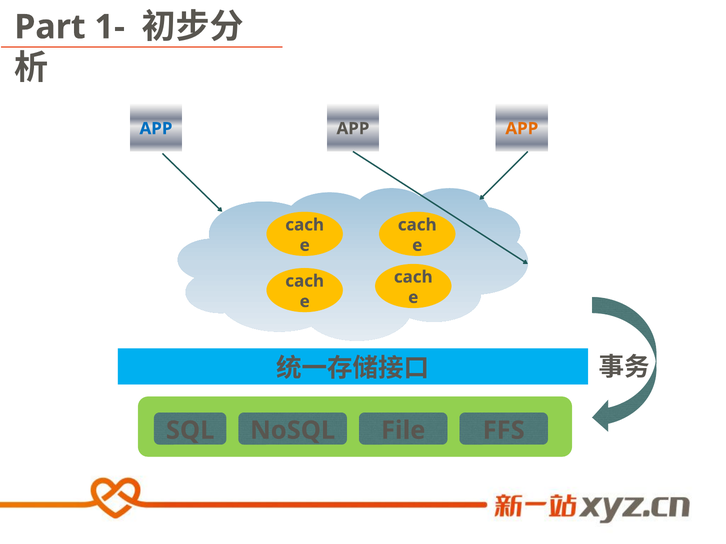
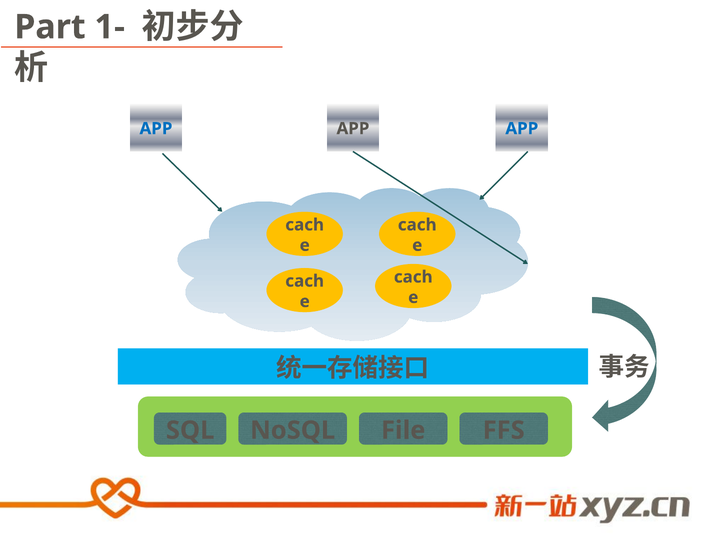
APP colour: orange -> blue (522, 129)
